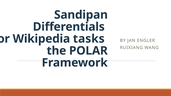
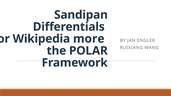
tasks: tasks -> more (89, 39)
